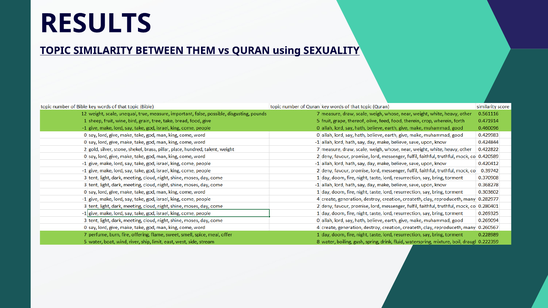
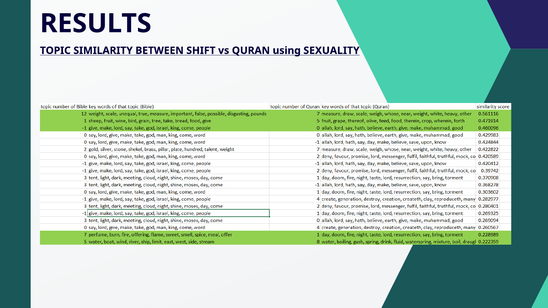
THEM: THEM -> SHIFT (201, 51)
